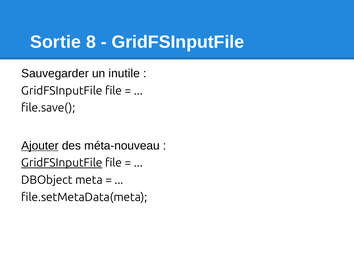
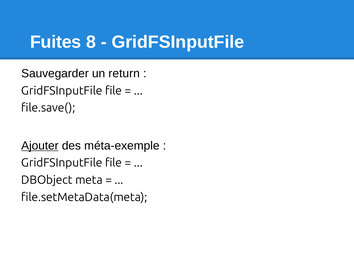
Sortie: Sortie -> Fuites (56, 42)
inutile: inutile -> return (124, 73)
méta-nouveau: méta-nouveau -> méta-exemple (122, 145)
GridFSInputFile underline: present -> none (62, 163)
